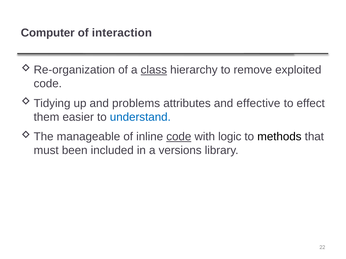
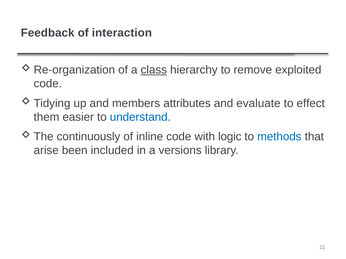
Computer: Computer -> Feedback (48, 33)
problems: problems -> members (136, 103)
effective: effective -> evaluate (258, 103)
manageable: manageable -> continuously (88, 137)
code underline: present -> none (179, 137)
methods colour: black -> blue (279, 137)
must: must -> arise (46, 151)
